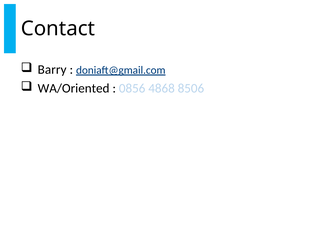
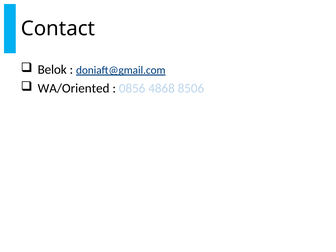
Barry: Barry -> Belok (52, 70)
